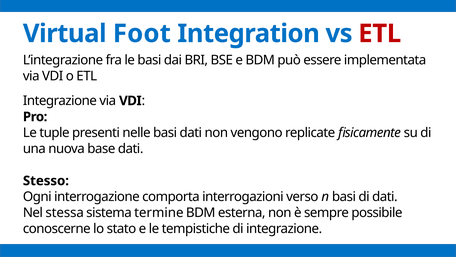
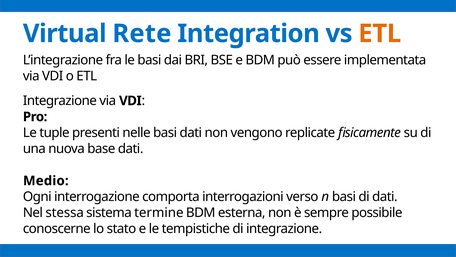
Foot: Foot -> Rete (142, 34)
ETL colour: red -> orange (380, 34)
Stesso: Stesso -> Medio (46, 180)
